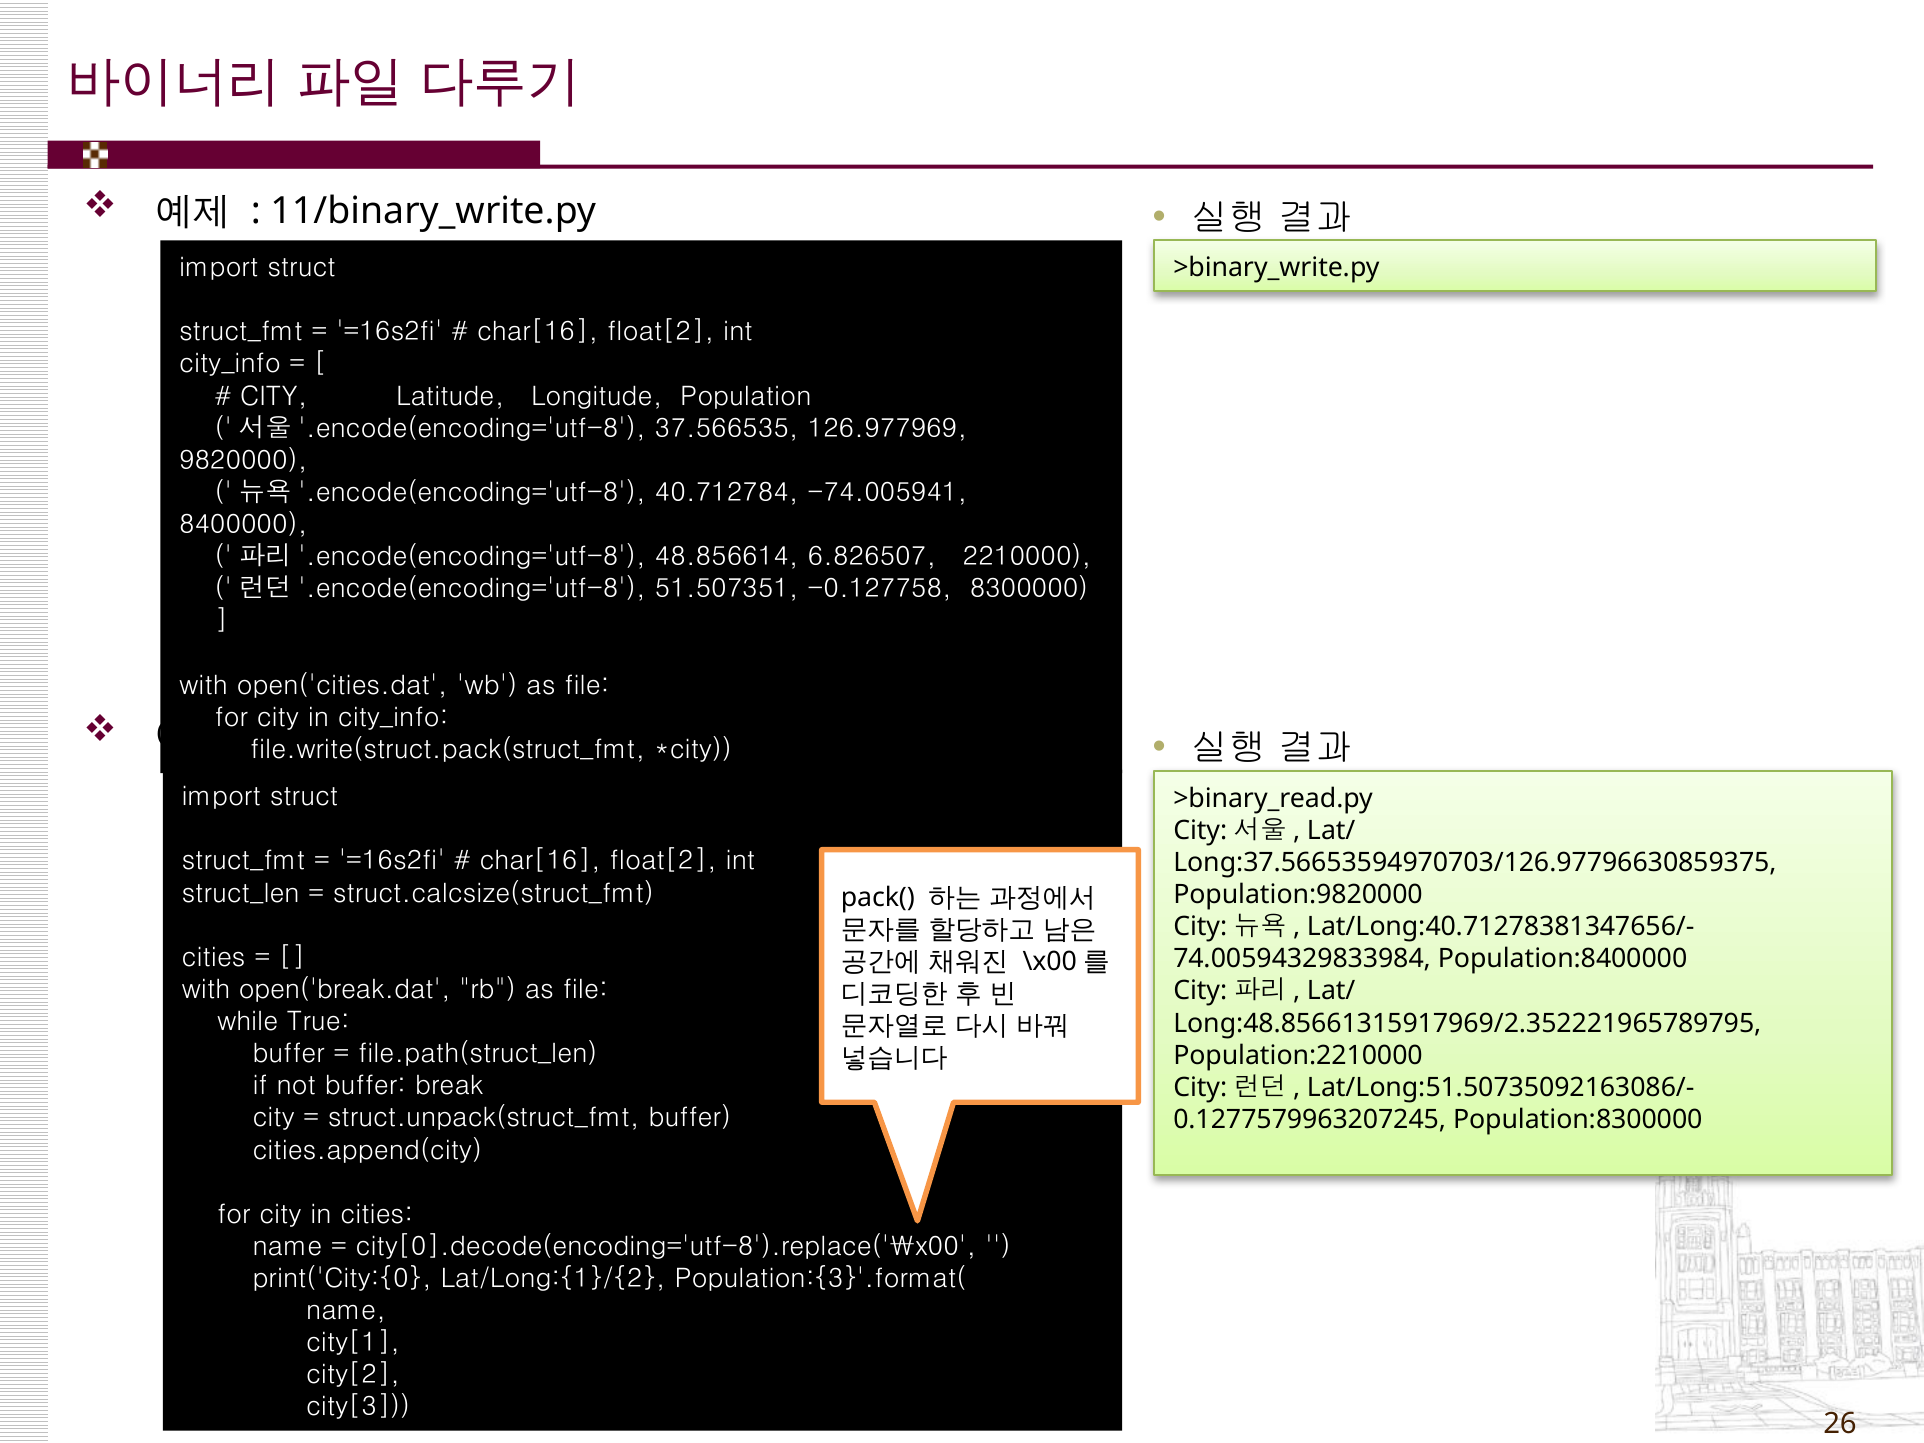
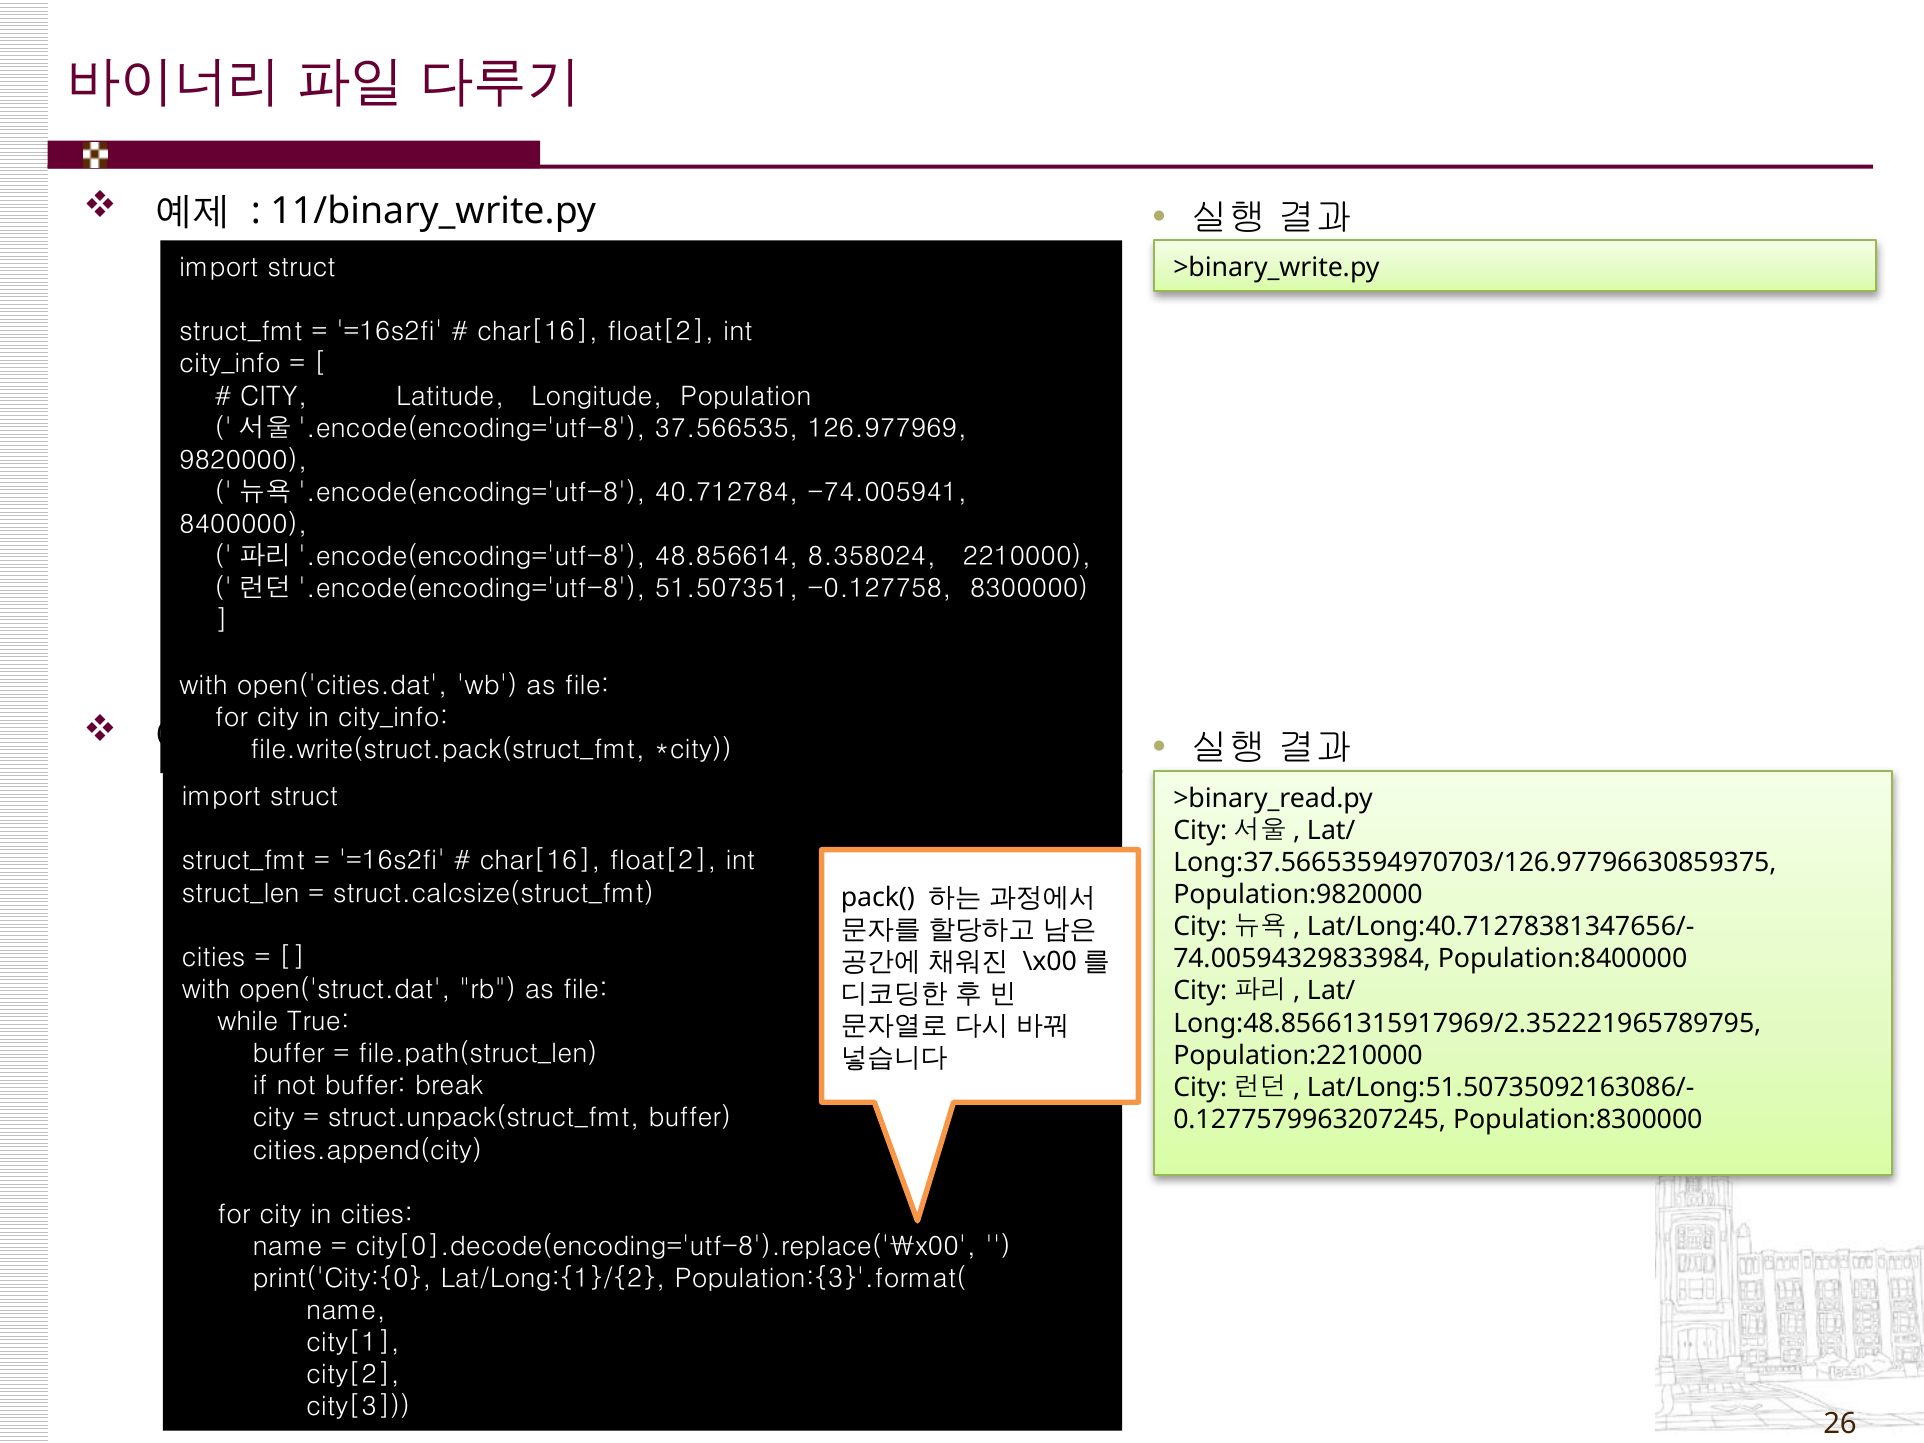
6.826507: 6.826507 -> 8.358024 (872, 557)
open('break.dat: open('break.dat -> open('struct.dat (345, 990)
